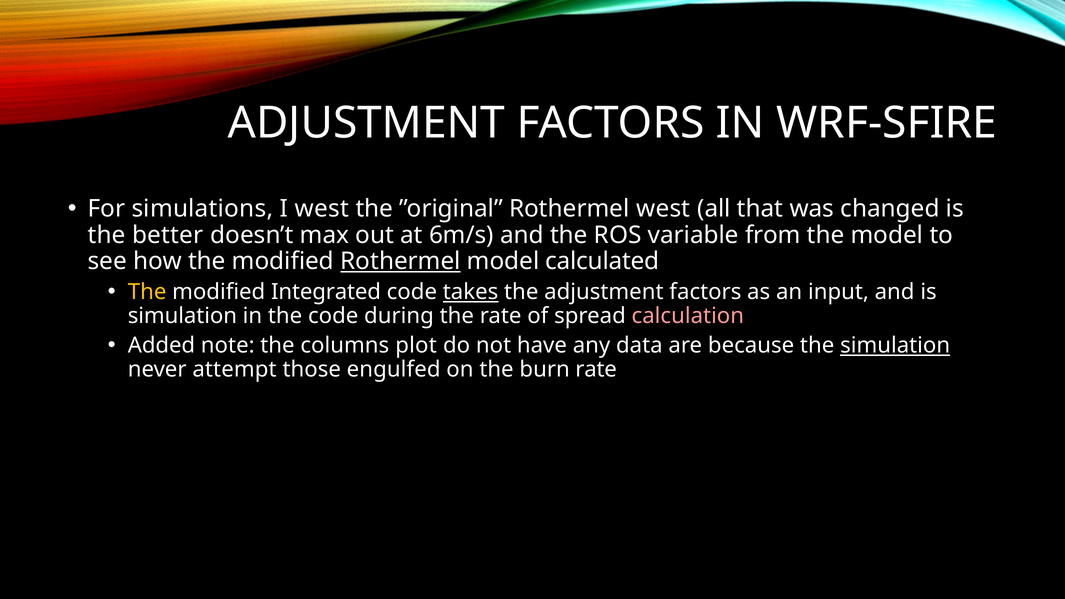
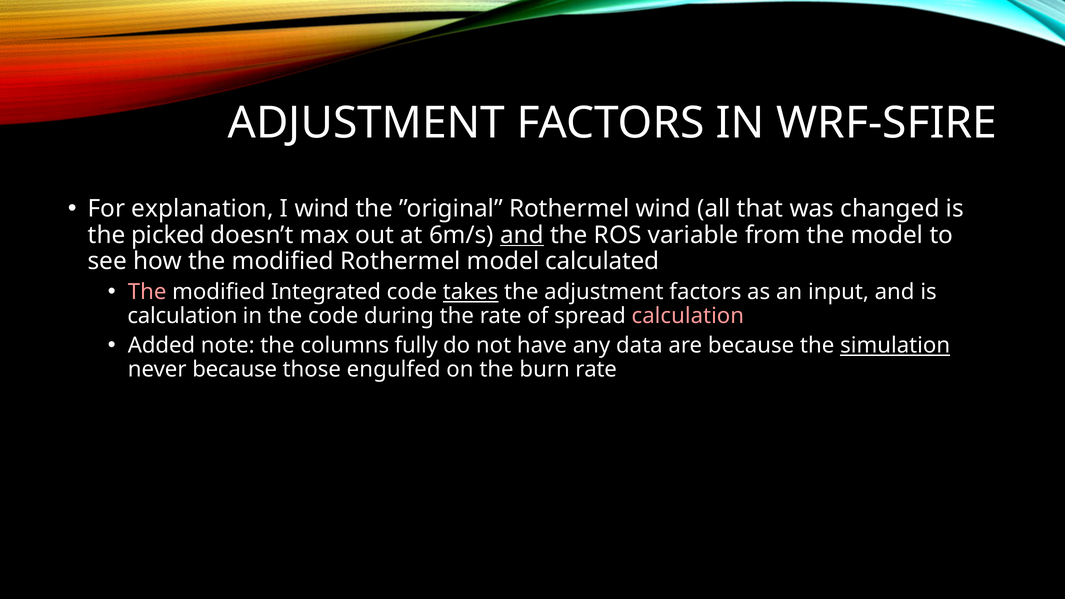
simulations: simulations -> explanation (203, 209)
I west: west -> wind (322, 209)
Rothermel west: west -> wind (663, 209)
better: better -> picked (168, 235)
and underline: none -> present (522, 235)
Rothermel underline: present -> none (400, 261)
The colour: yellow -> pink (147, 292)
simulation: simulation -> calculation (182, 316)
plot: plot -> fully (416, 346)
never attempt: attempt -> because (235, 370)
